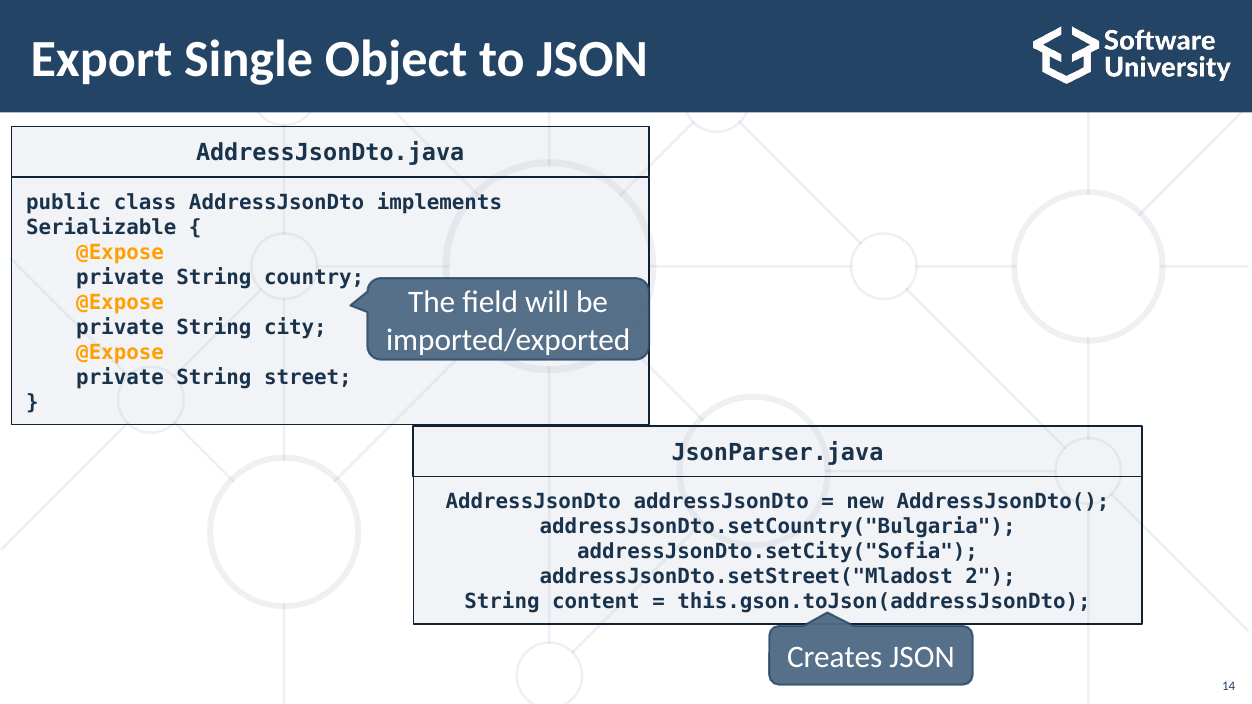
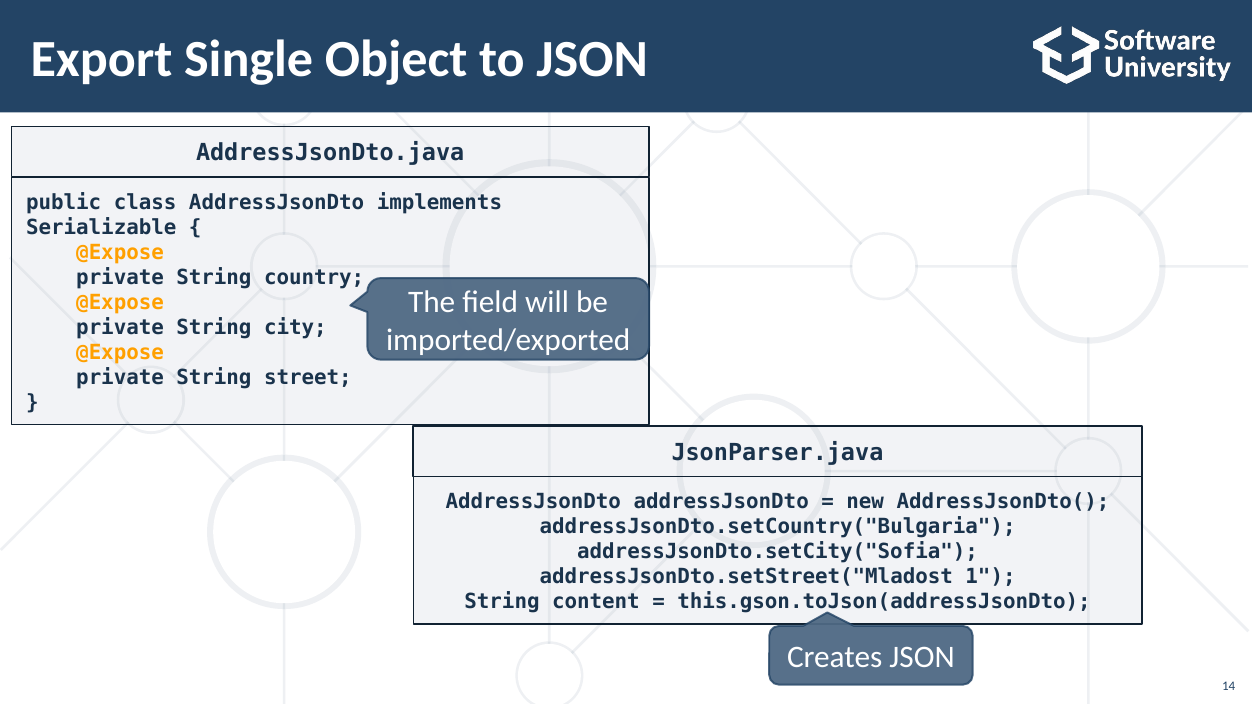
2: 2 -> 1 (991, 577)
